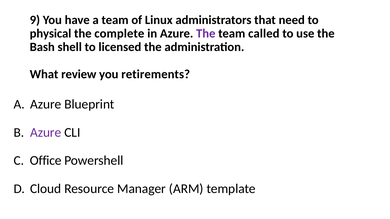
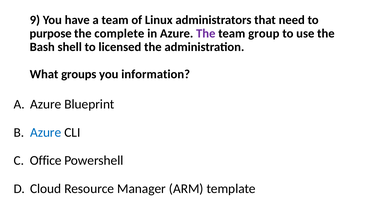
physical: physical -> purpose (51, 34)
called: called -> group (264, 34)
review: review -> groups (79, 74)
retirements: retirements -> information (156, 74)
Azure colour: purple -> blue (46, 133)
